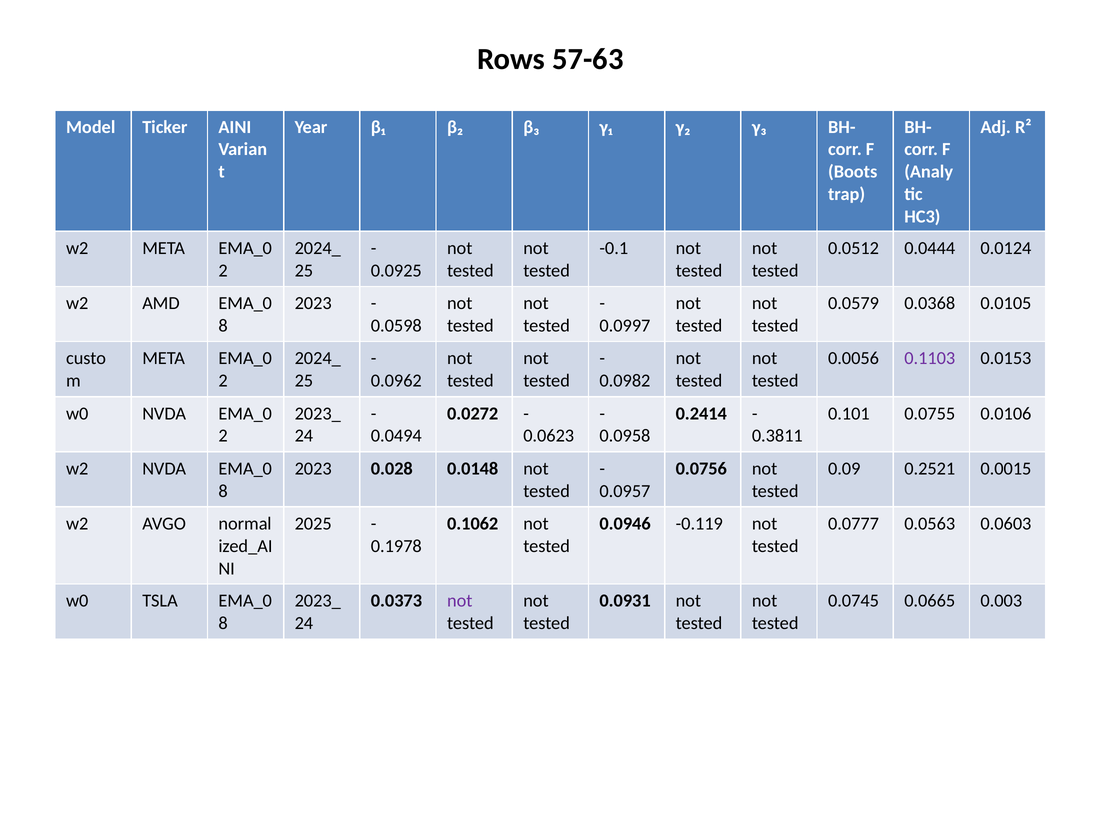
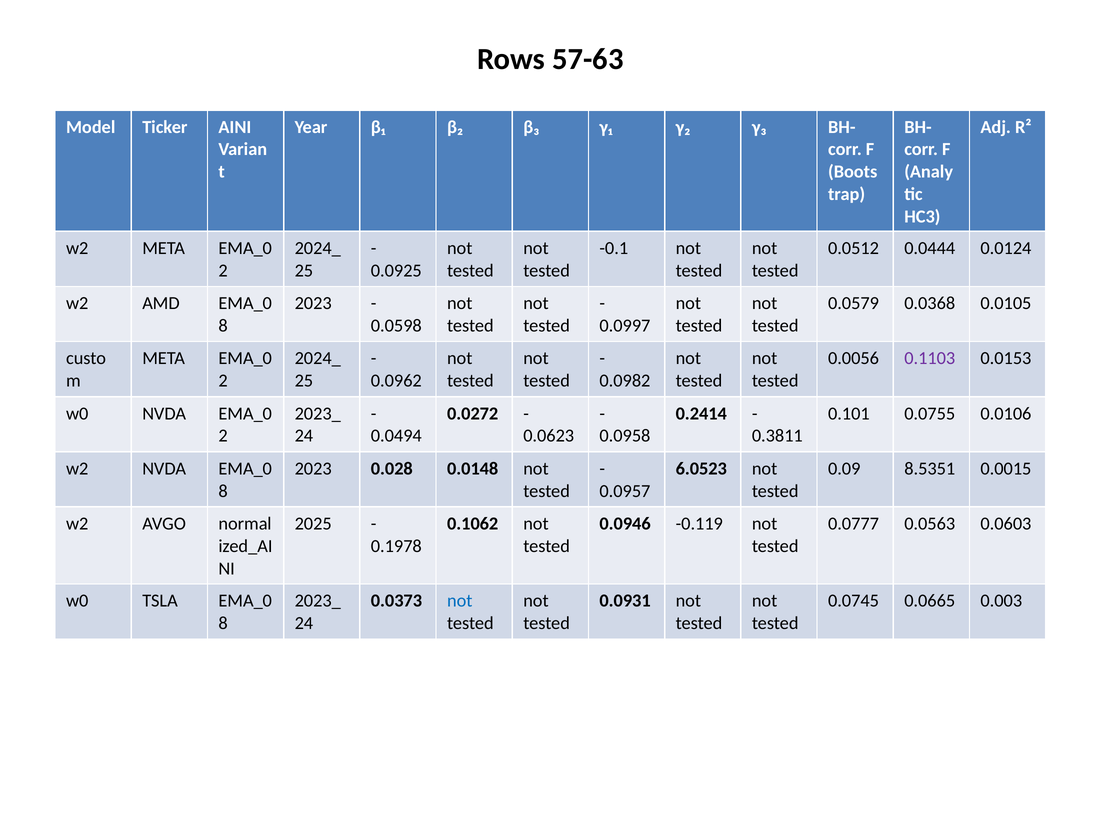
0.0756: 0.0756 -> 6.0523 (701, 469)
0.2521: 0.2521 -> 8.5351 (930, 469)
not colour: purple -> blue (460, 601)
